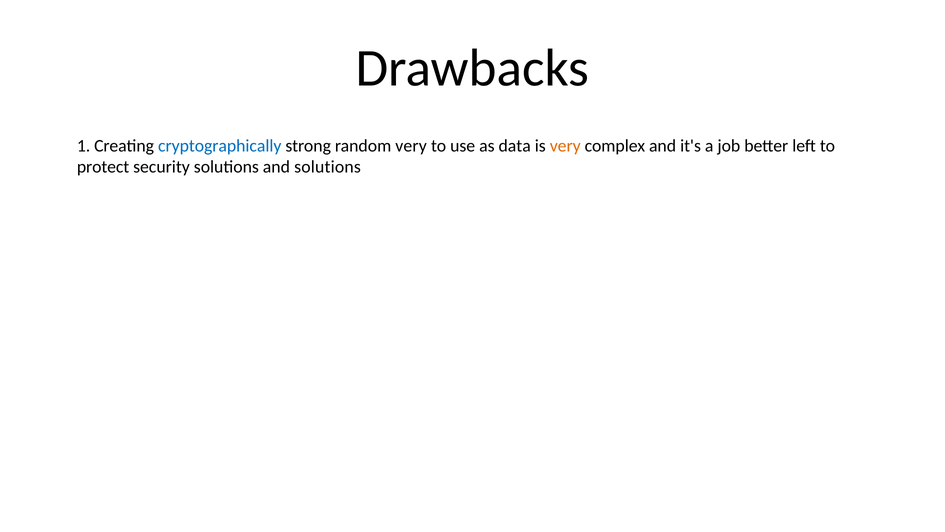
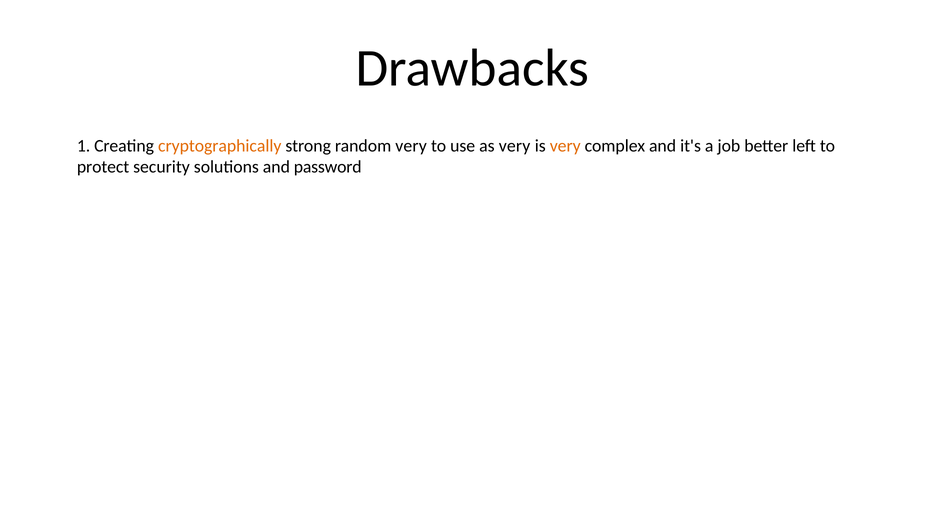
cryptographically colour: blue -> orange (220, 146)
as data: data -> very (515, 146)
and solutions: solutions -> password (328, 167)
